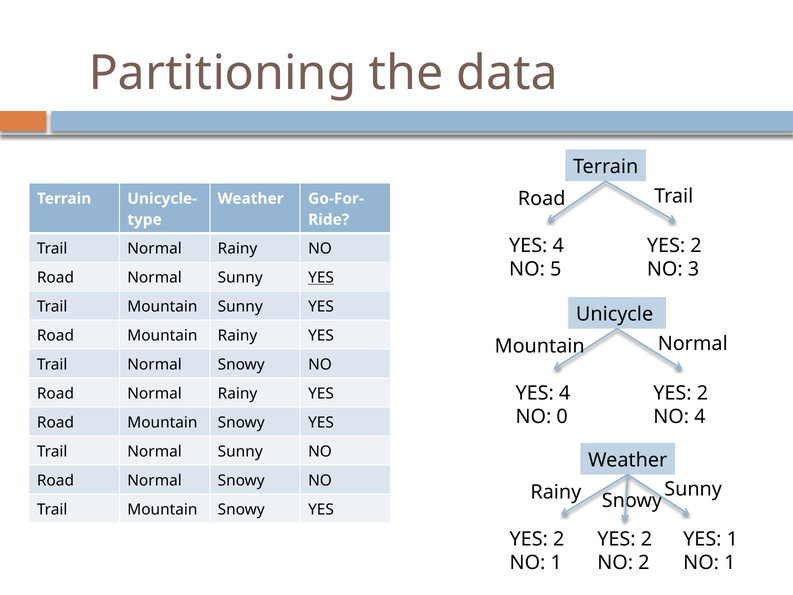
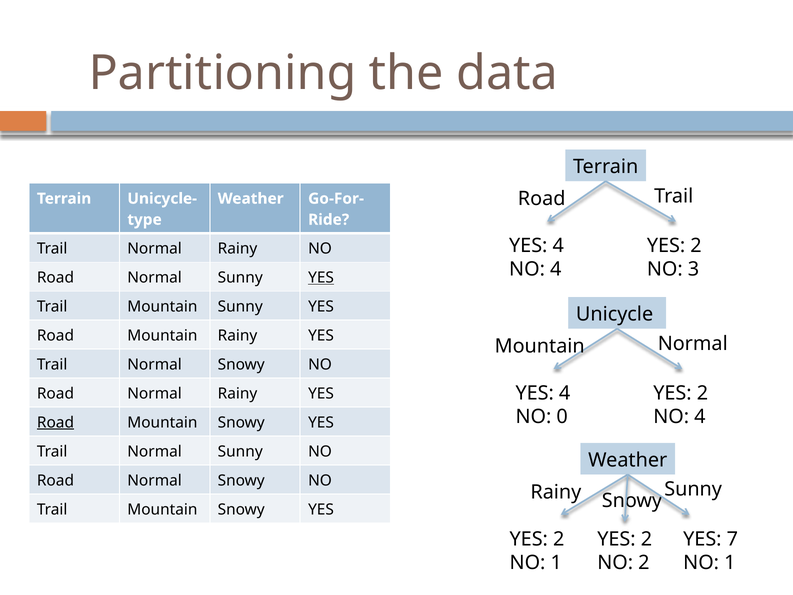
5: 5 -> 4 (556, 269)
Road underline: none -> present (55, 422)
YES 1: 1 -> 7 (732, 539)
